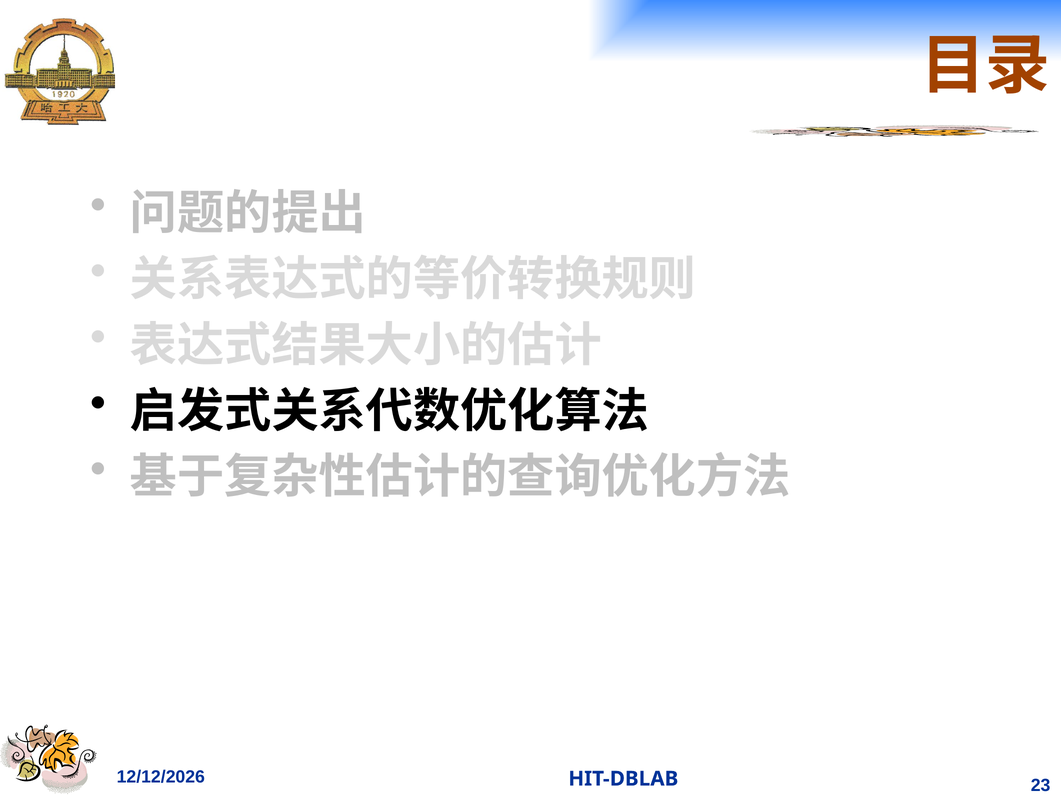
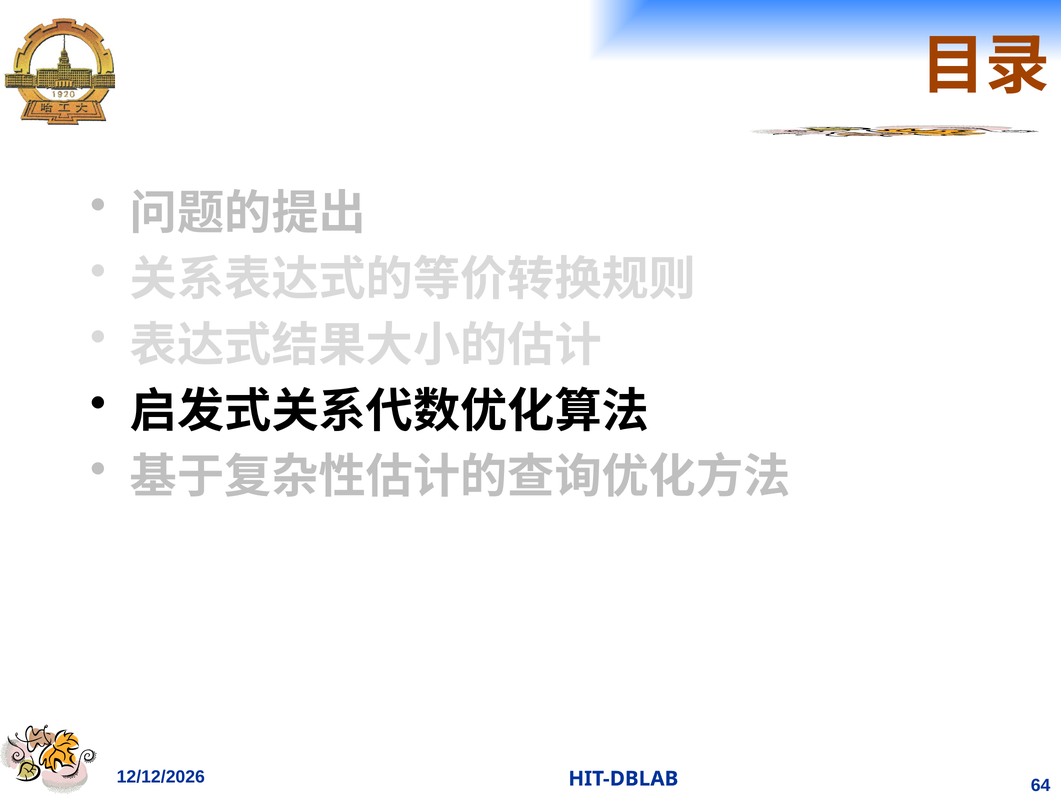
23: 23 -> 64 (1041, 786)
